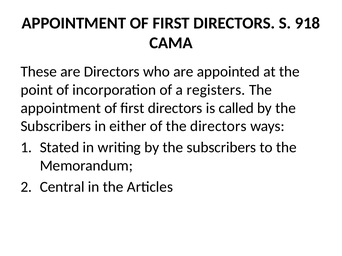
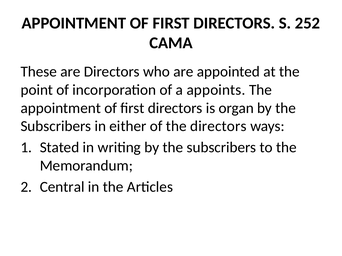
918: 918 -> 252 (307, 23)
registers: registers -> appoints (216, 90)
called: called -> organ (236, 108)
